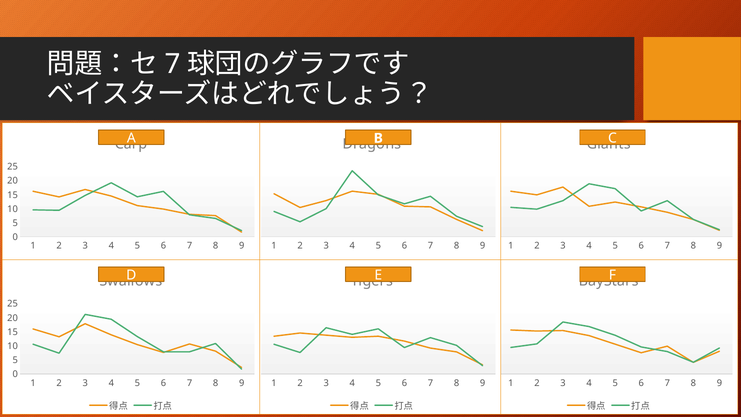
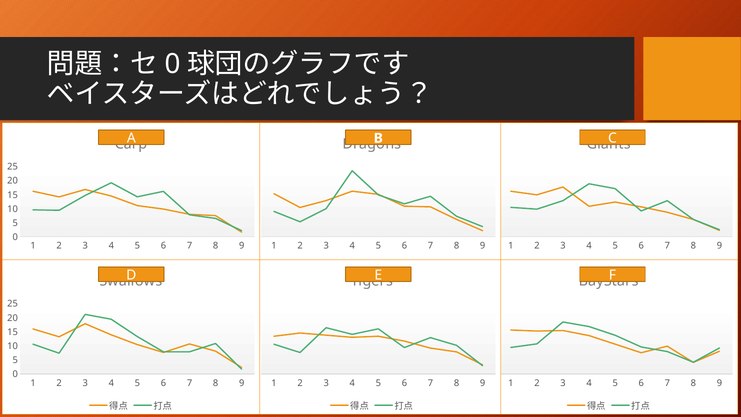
7: 7 -> 0 (173, 64)
